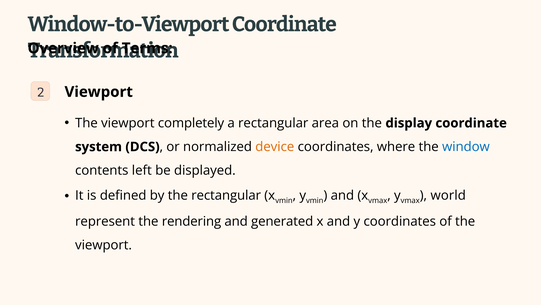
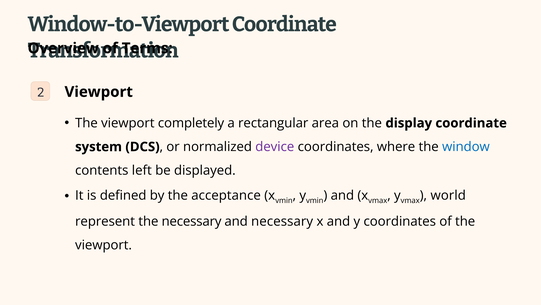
device colour: orange -> purple (275, 147)
the rectangular: rectangular -> acceptance (226, 195)
the rendering: rendering -> necessary (192, 221)
and generated: generated -> necessary (282, 221)
